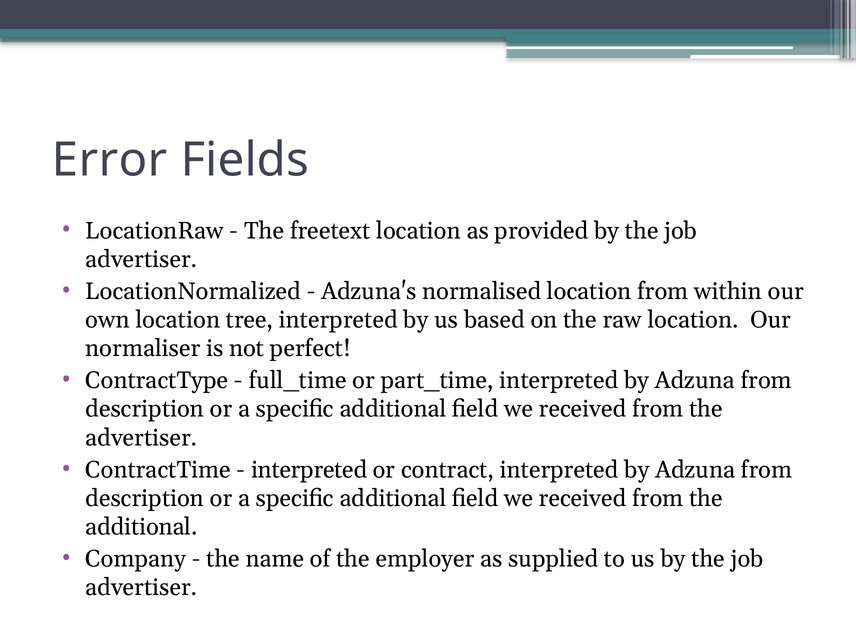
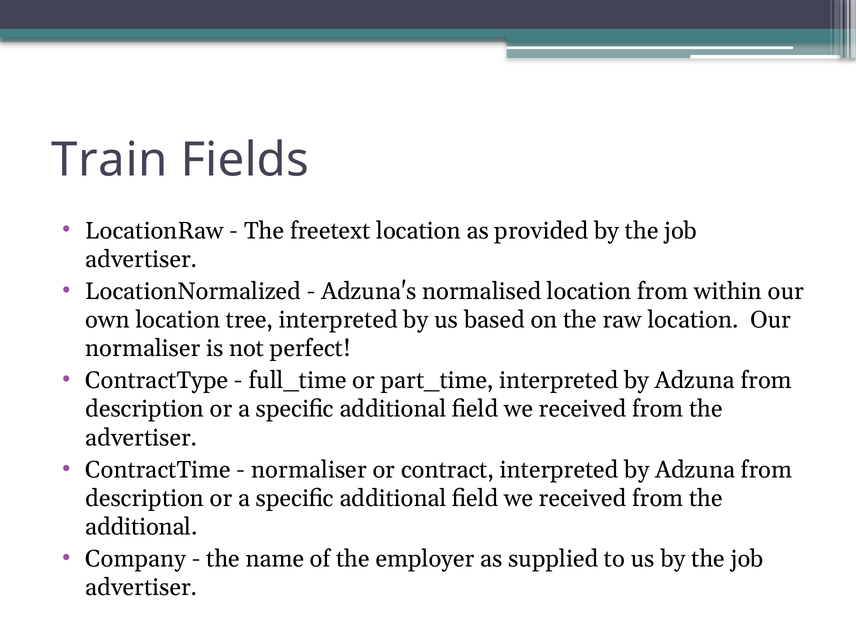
Error: Error -> Train (110, 160)
interpreted: interpreted -> normaliser (309, 470)
